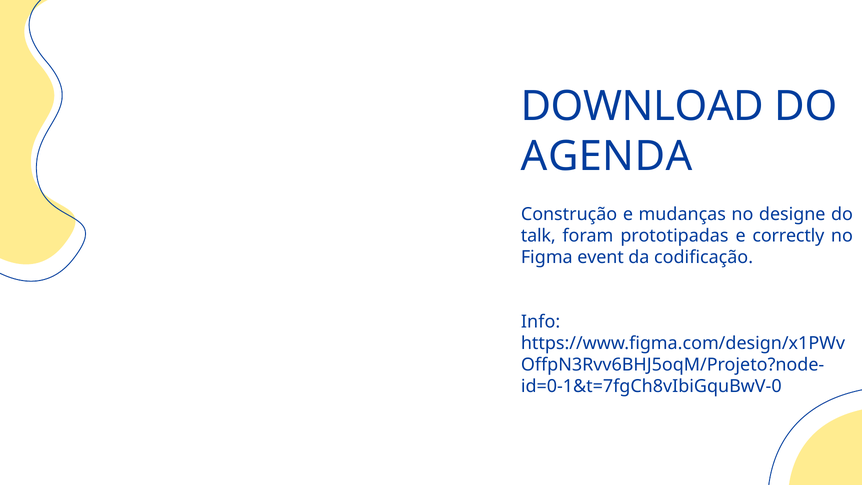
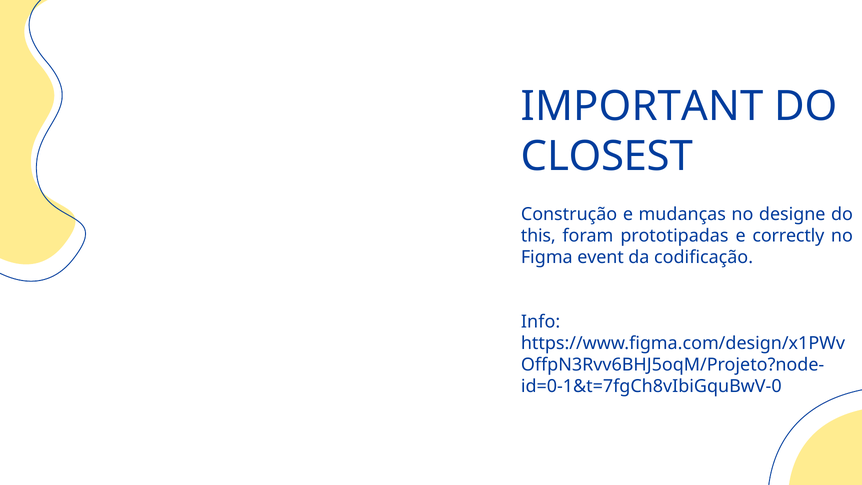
DOWNLOAD: DOWNLOAD -> IMPORTANT (642, 106)
AGENDA: AGENDA -> CLOSEST (607, 156)
talk: talk -> this (538, 236)
